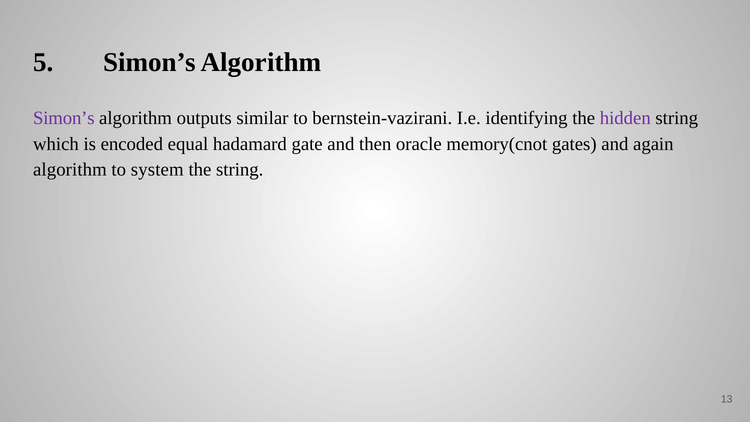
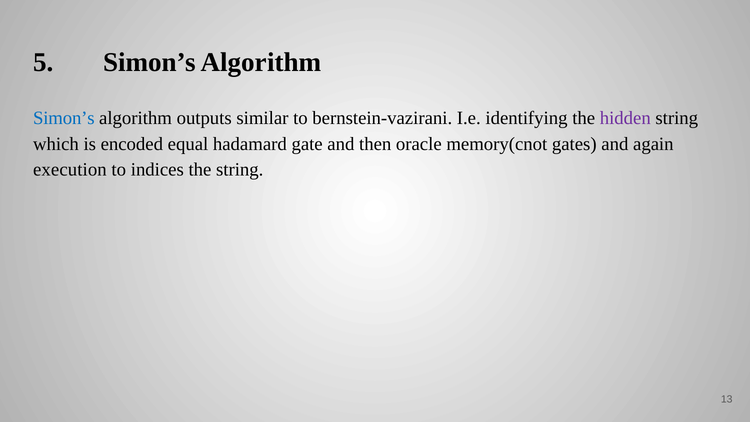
Simon’s colour: purple -> blue (64, 118)
algorithm: algorithm -> execution (70, 170)
system: system -> indices (157, 170)
